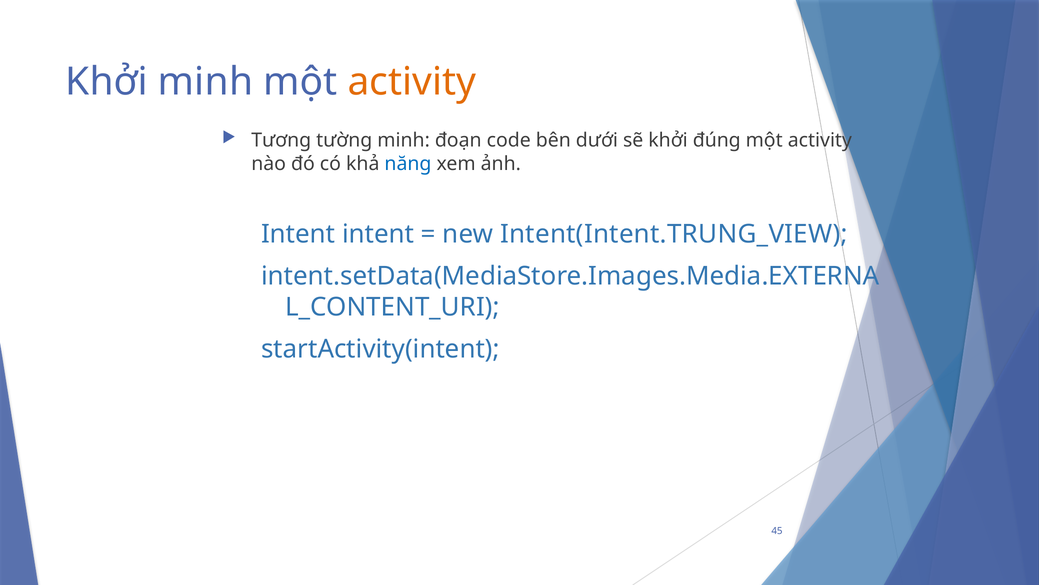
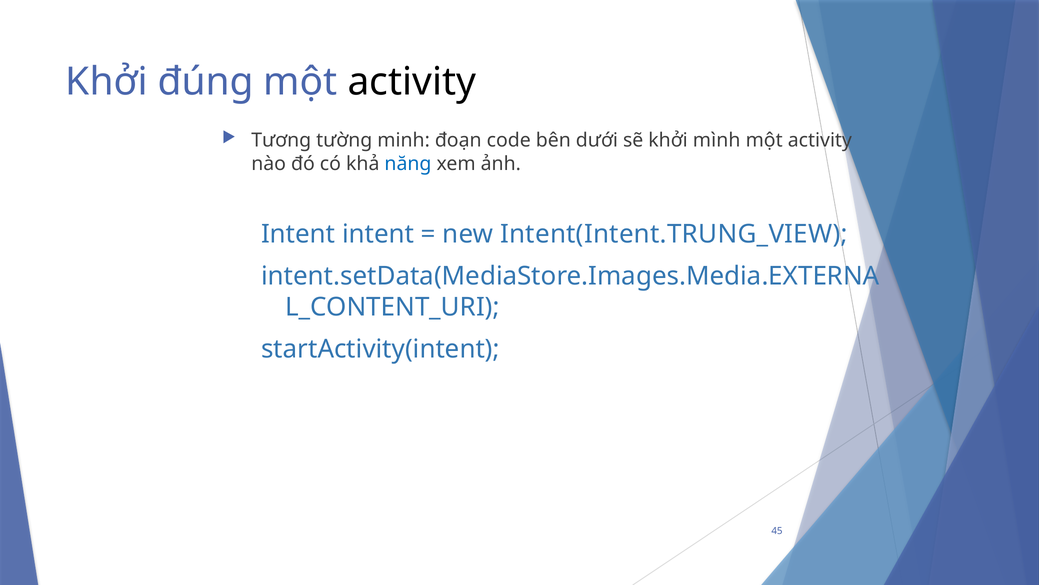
Khởi minh: minh -> đúng (206, 82)
activity colour: orange -> black (412, 82)
đúng: đúng -> mình (717, 140)
